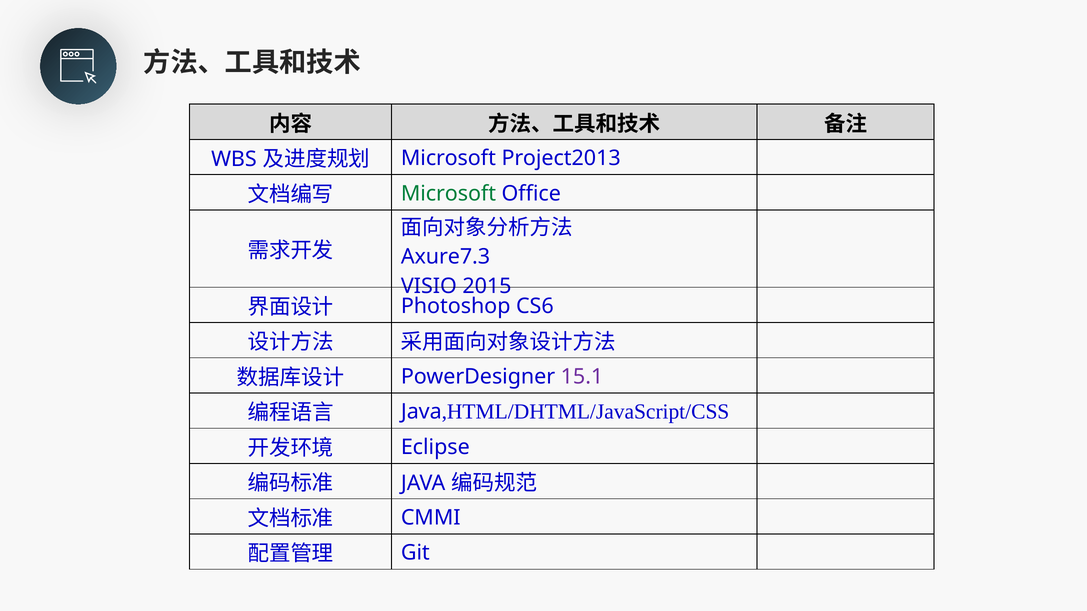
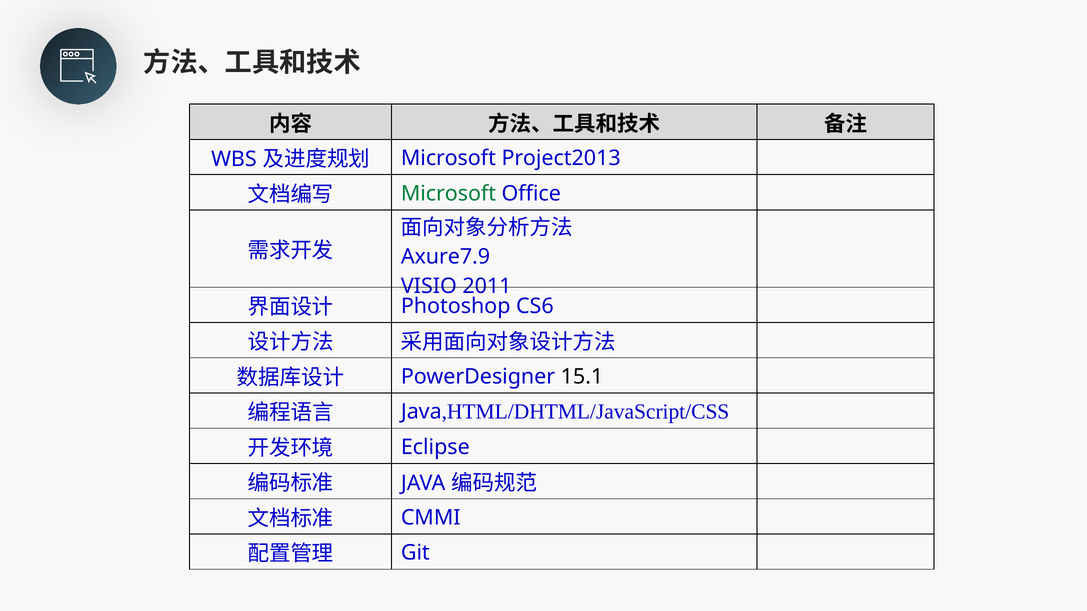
Axure7.3: Axure7.3 -> Axure7.9 (446, 257)
2015: 2015 -> 2011 (487, 286)
15.1 colour: purple -> black (582, 377)
